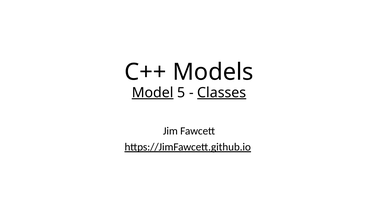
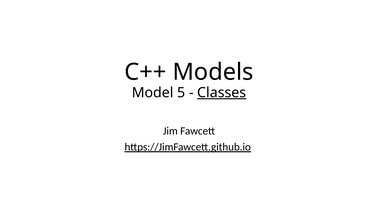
Model underline: present -> none (153, 92)
